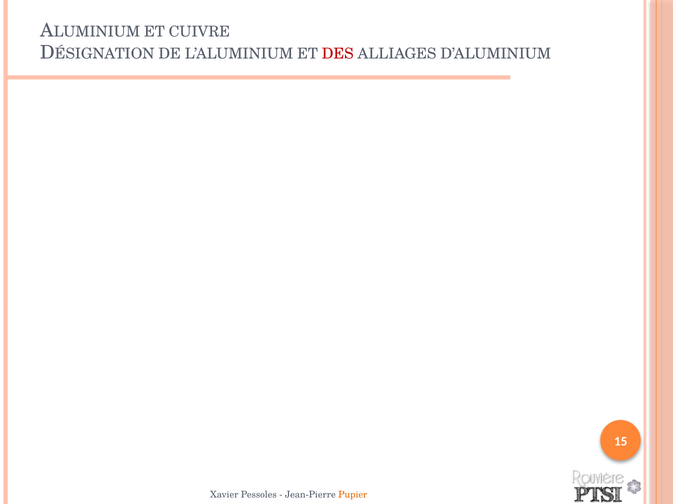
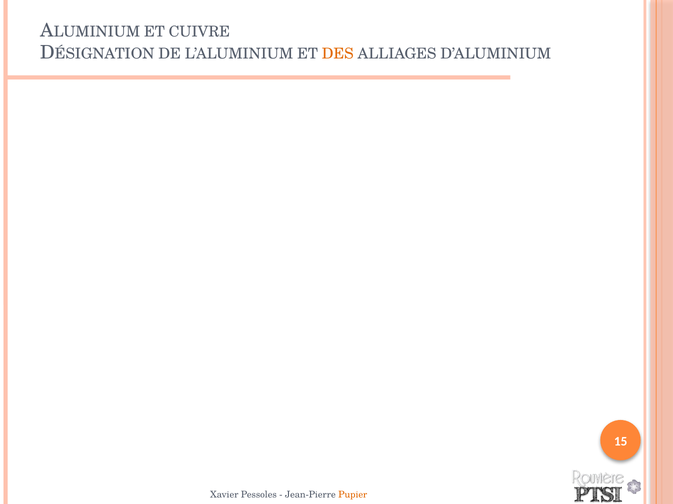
DES colour: red -> orange (338, 54)
